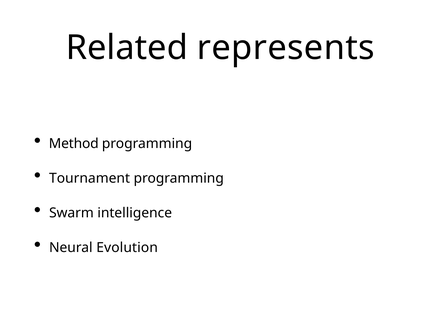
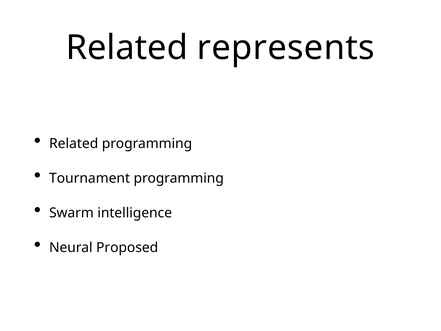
Method: Method -> Related (74, 143)
Evolution: Evolution -> Proposed (127, 247)
